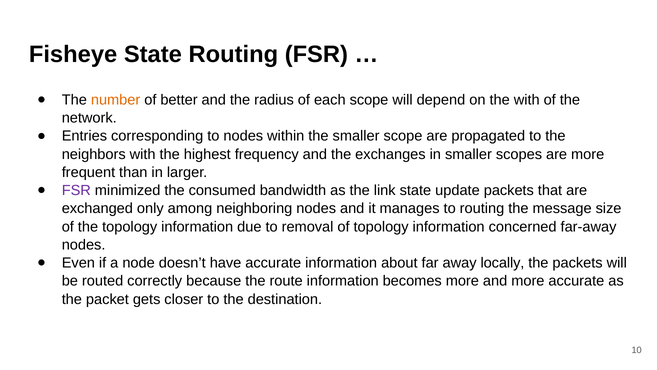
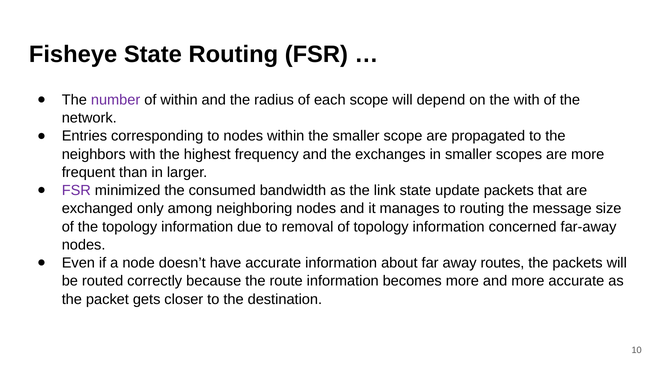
number colour: orange -> purple (116, 100)
of better: better -> within (179, 100)
locally: locally -> routes (502, 263)
